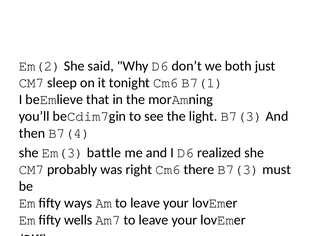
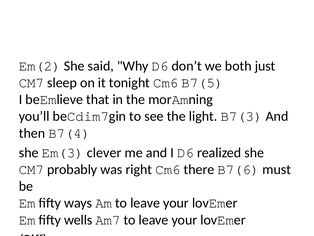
B7(1: B7(1 -> B7(5 (202, 83)
battle: battle -> clever (104, 152)
there B7(3: B7(3 -> B7(6 (238, 169)
